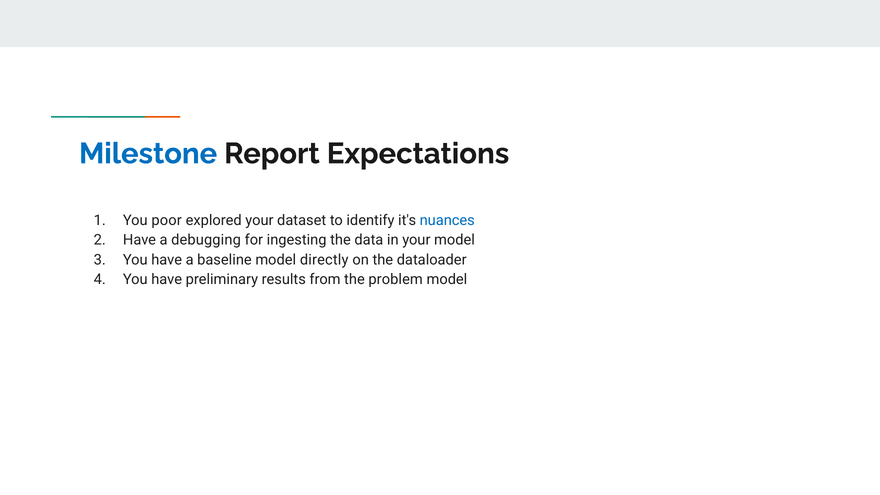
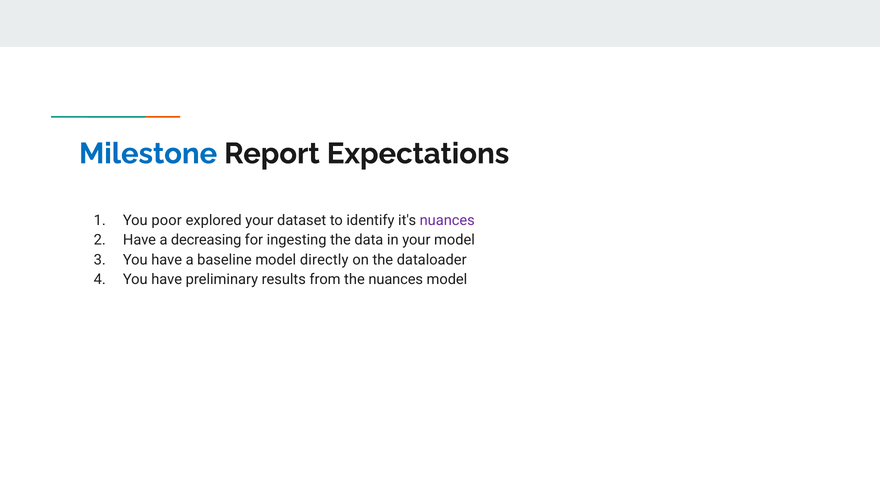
nuances colour: blue -> purple (447, 220)
debugging: debugging -> decreasing (206, 240)
the problem: problem -> nuances (396, 280)
